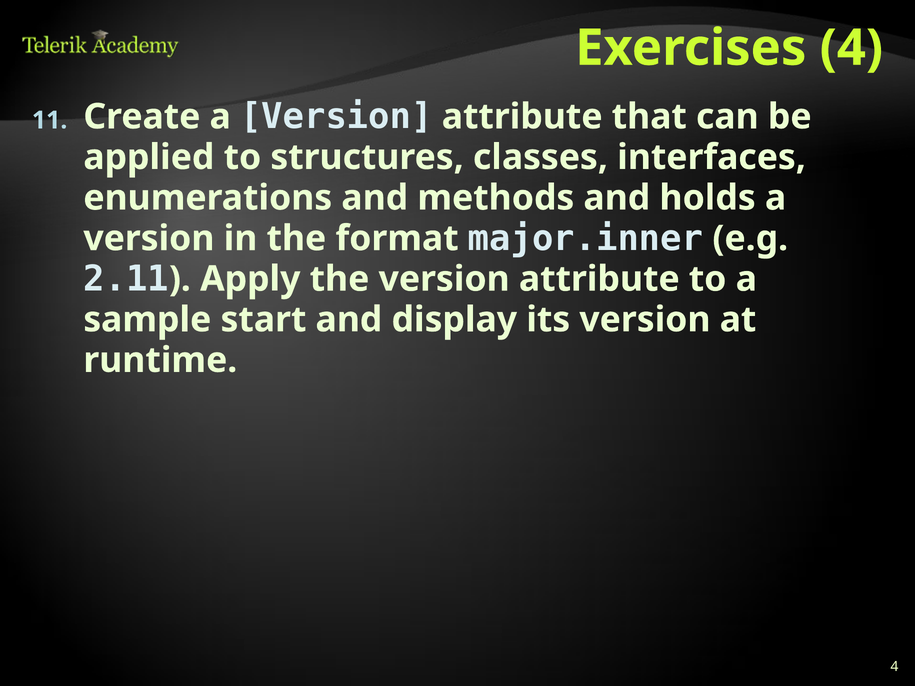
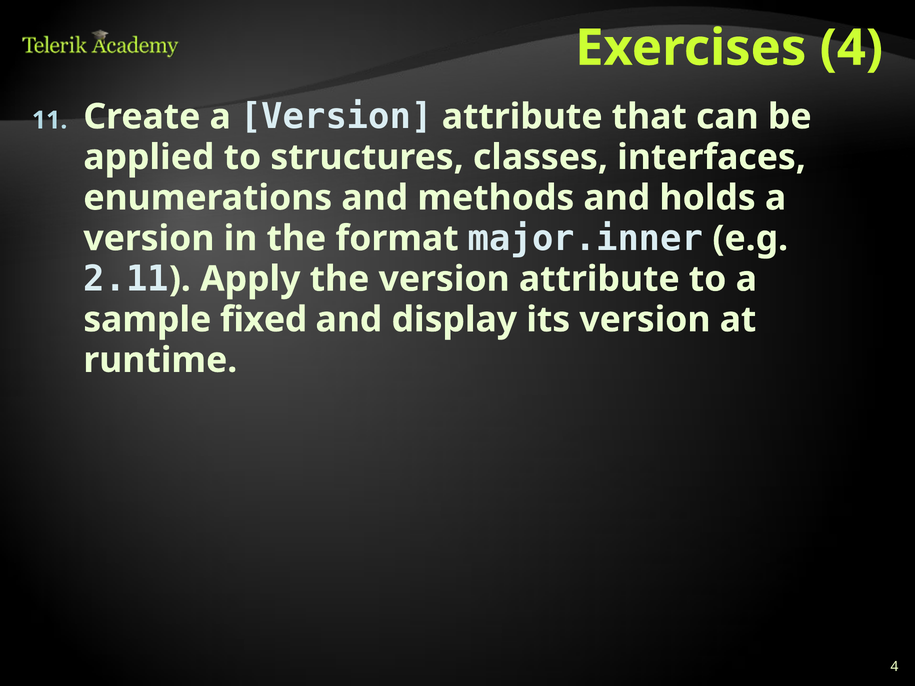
start: start -> fixed (264, 320)
